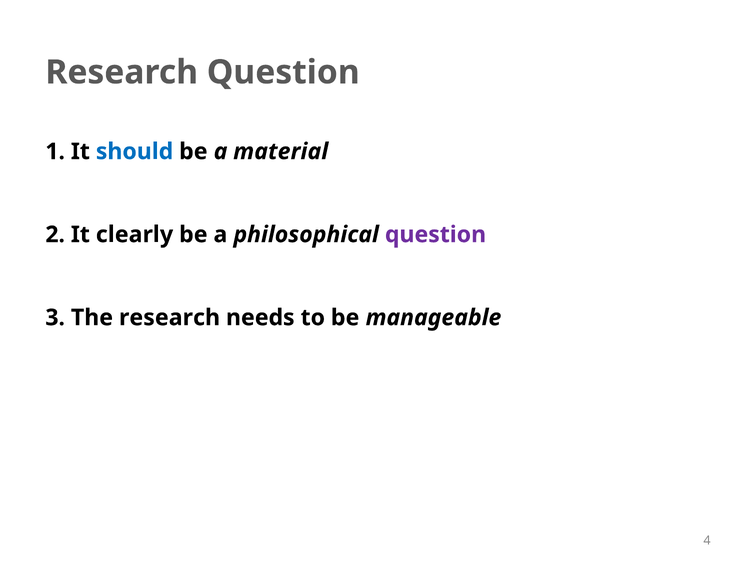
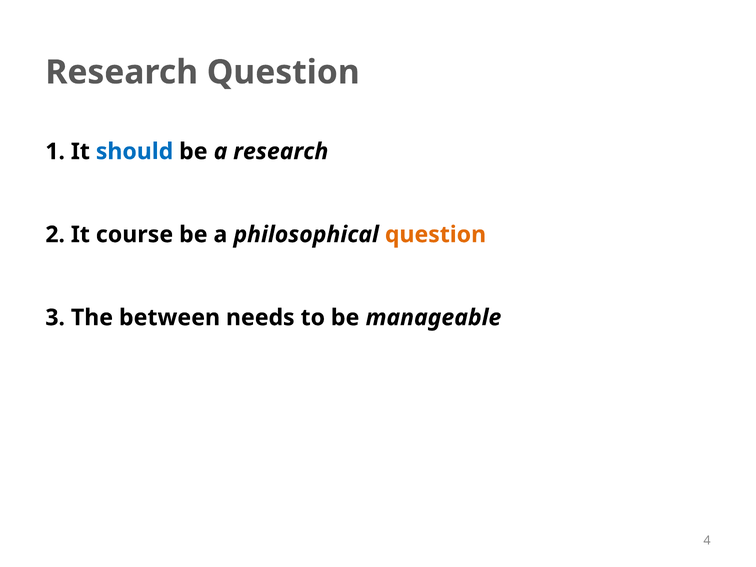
a material: material -> research (281, 152)
clearly: clearly -> course (134, 235)
question colour: purple -> orange (435, 235)
The research: research -> between (170, 318)
